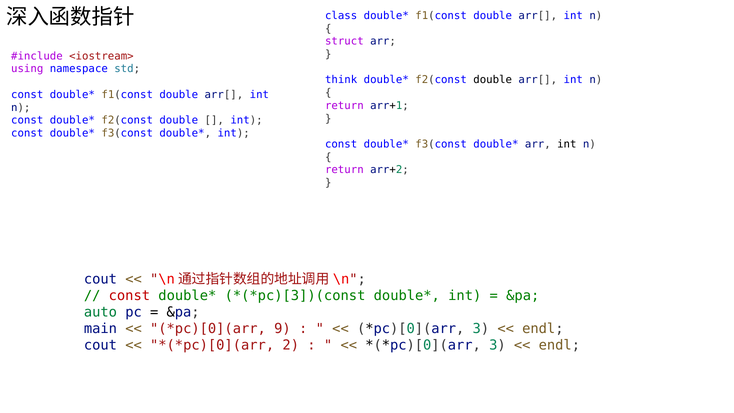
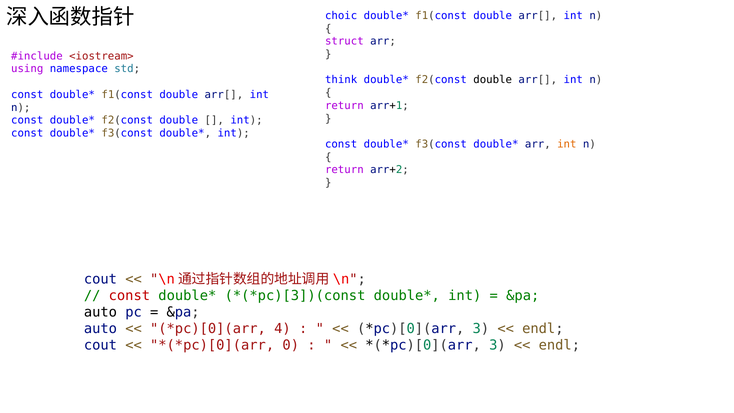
class: class -> choic (341, 16)
int colour: black -> orange (567, 144)
auto colour: green -> black (100, 312)
main: main -> auto (100, 329)
9: 9 -> 4 (282, 329)
2: 2 -> 0 (291, 345)
